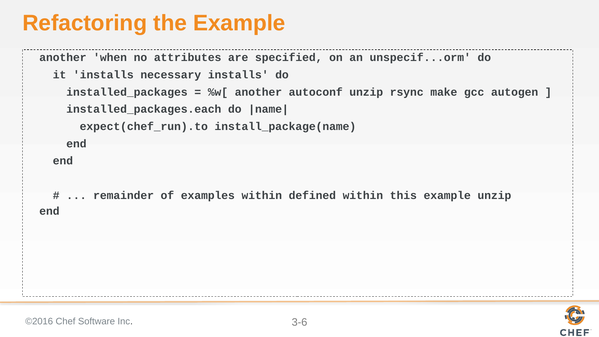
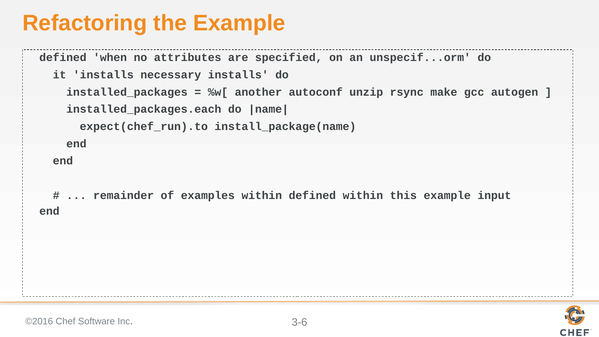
another: another -> defined (63, 57)
example unzip: unzip -> input (494, 195)
